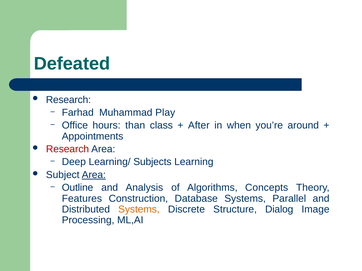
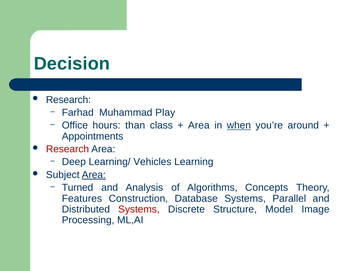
Defeated: Defeated -> Decision (72, 64)
After: After -> Area (199, 126)
when underline: none -> present (239, 126)
Subjects: Subjects -> Vehicles (152, 162)
Outline: Outline -> Turned (78, 188)
Systems colour: orange -> red (139, 210)
Dialog: Dialog -> Model (279, 210)
